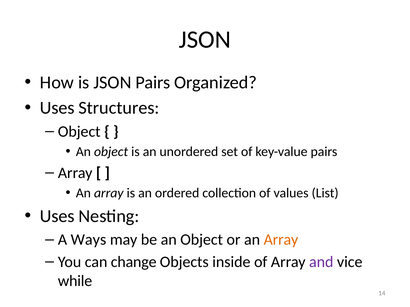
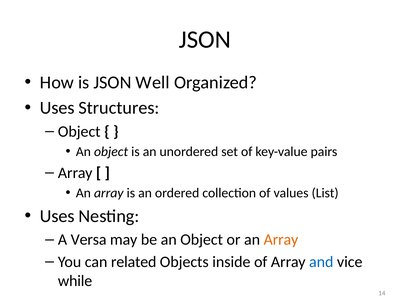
JSON Pairs: Pairs -> Well (153, 83)
Ways: Ways -> Versa (89, 240)
change: change -> related (134, 262)
and colour: purple -> blue (321, 262)
